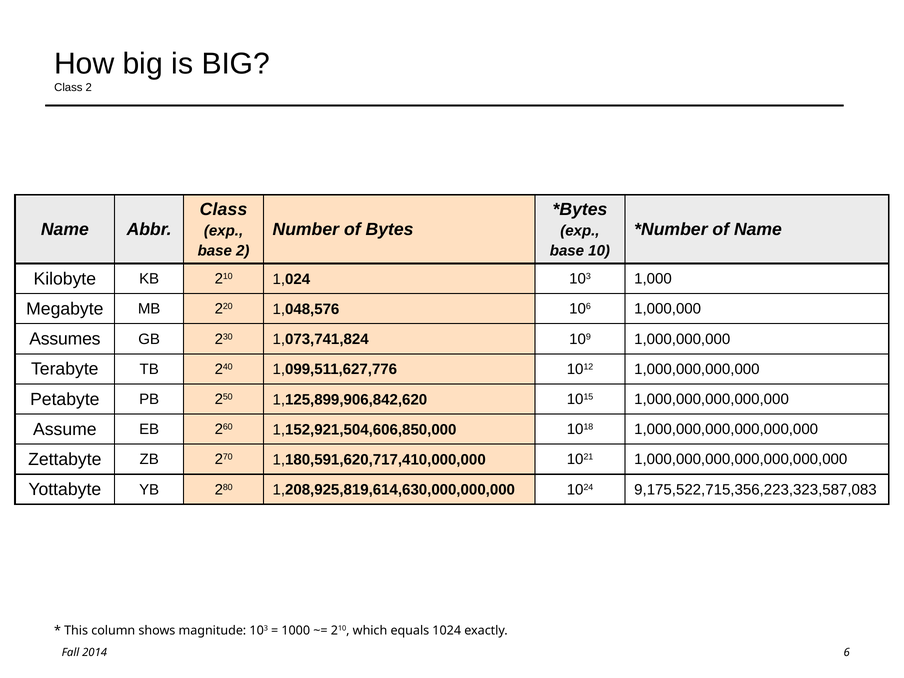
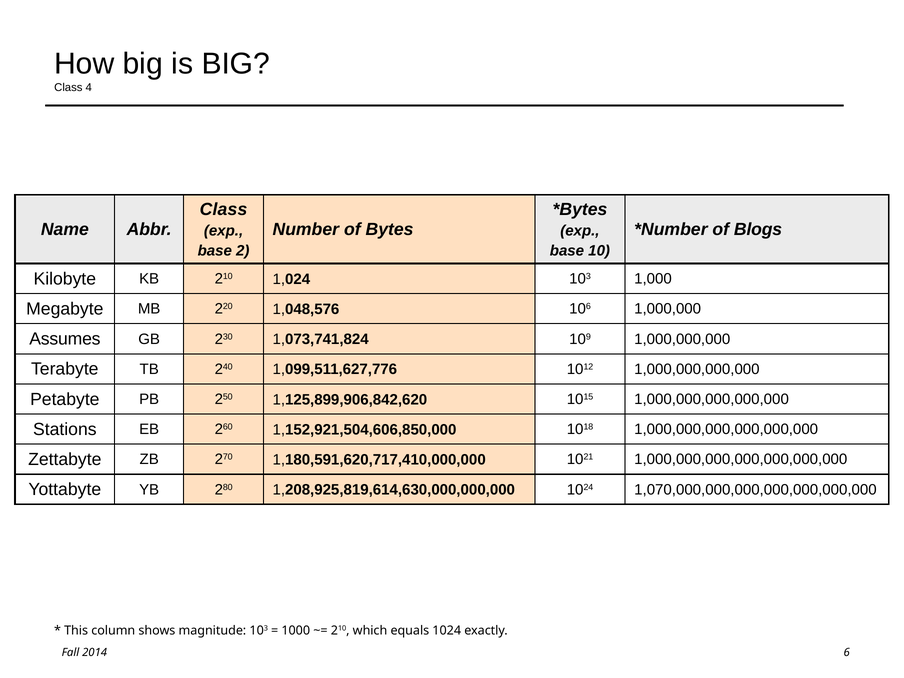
Class 2: 2 -> 4 (89, 87)
of Name: Name -> Blogs (758, 229)
Assume: Assume -> Stations (65, 429)
9,175,522,715,356,223,323,587,083: 9,175,522,715,356,223,323,587,083 -> 1,070,000,000,000,000,000,000,000 (755, 490)
